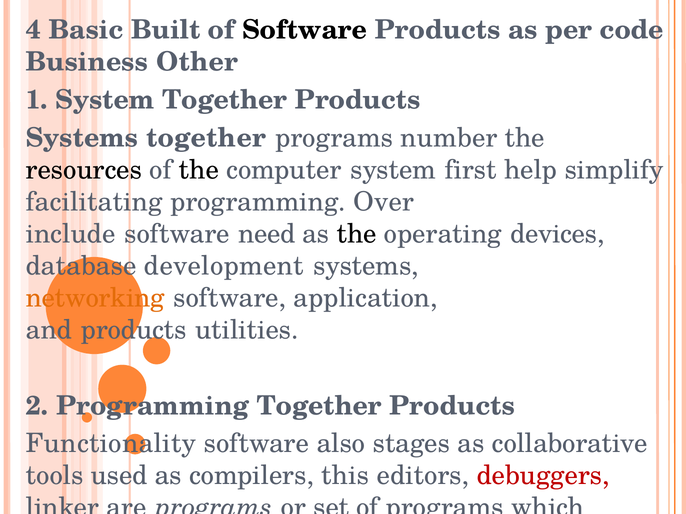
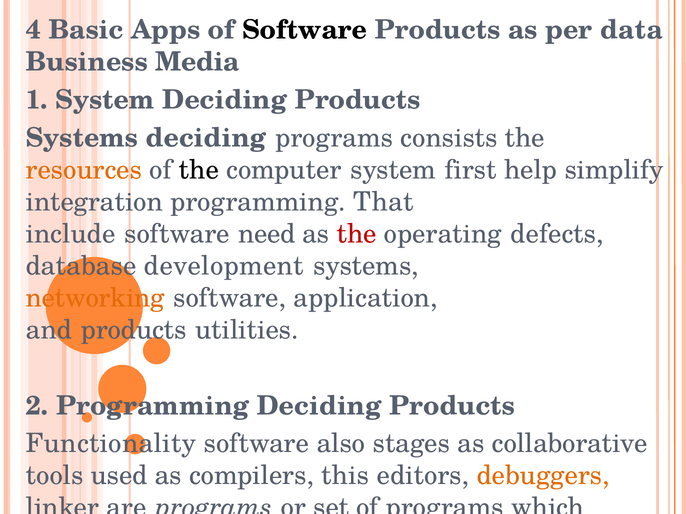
Basic Built: Built -> Apps (166, 30)
code: code -> data (632, 30)
Business Other: Other -> Media (197, 62)
System Together: Together -> Deciding (225, 100)
Systems together: together -> deciding (206, 138)
number: number -> consists (449, 138)
resources colour: black -> orange (84, 170)
facilitating: facilitating -> integration (94, 202)
Over: Over -> That (384, 202)
the colour: black -> red (357, 234)
devices: devices -> defects (557, 234)
Programming Together: Together -> Deciding (319, 406)
debuggers colour: red -> orange (543, 476)
